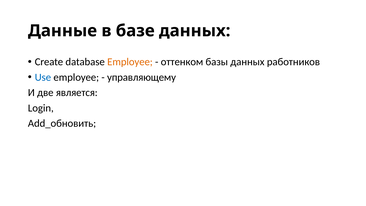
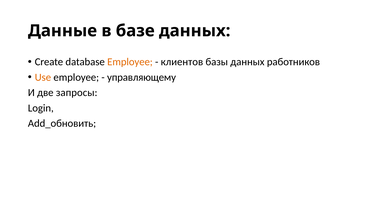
оттенком: оттенком -> клиентов (182, 62)
Use colour: blue -> orange (43, 77)
является: является -> запросы (77, 93)
